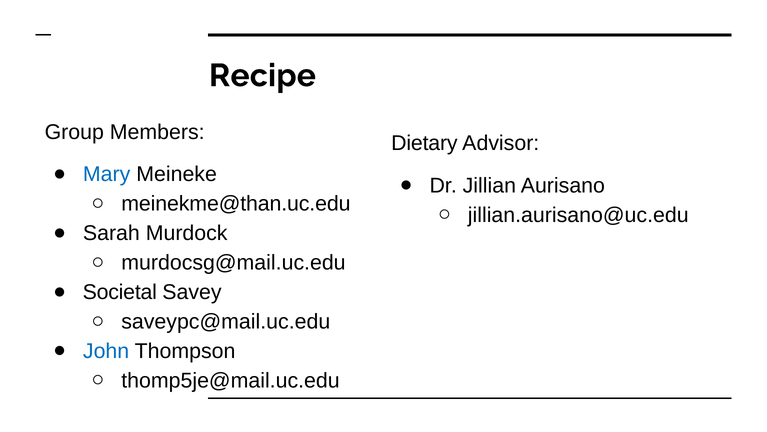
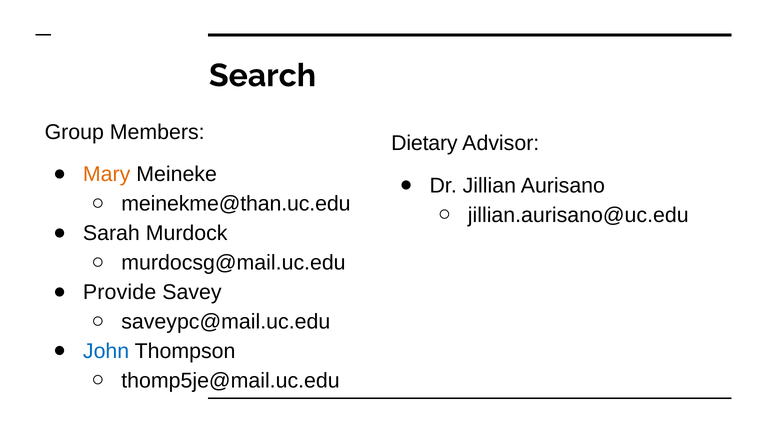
Recipe: Recipe -> Search (263, 75)
Mary colour: blue -> orange (107, 174)
Societal: Societal -> Provide (120, 292)
